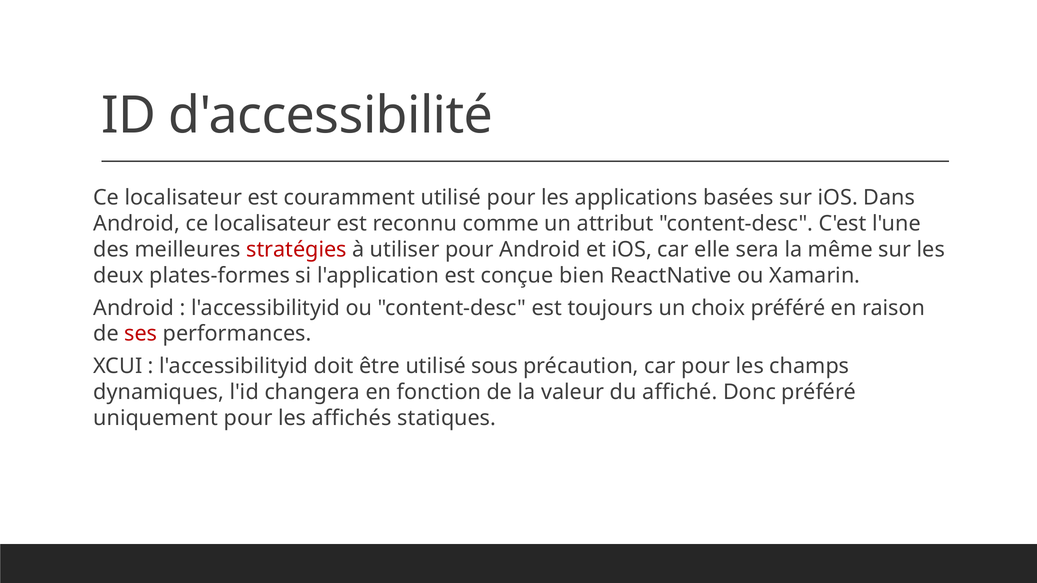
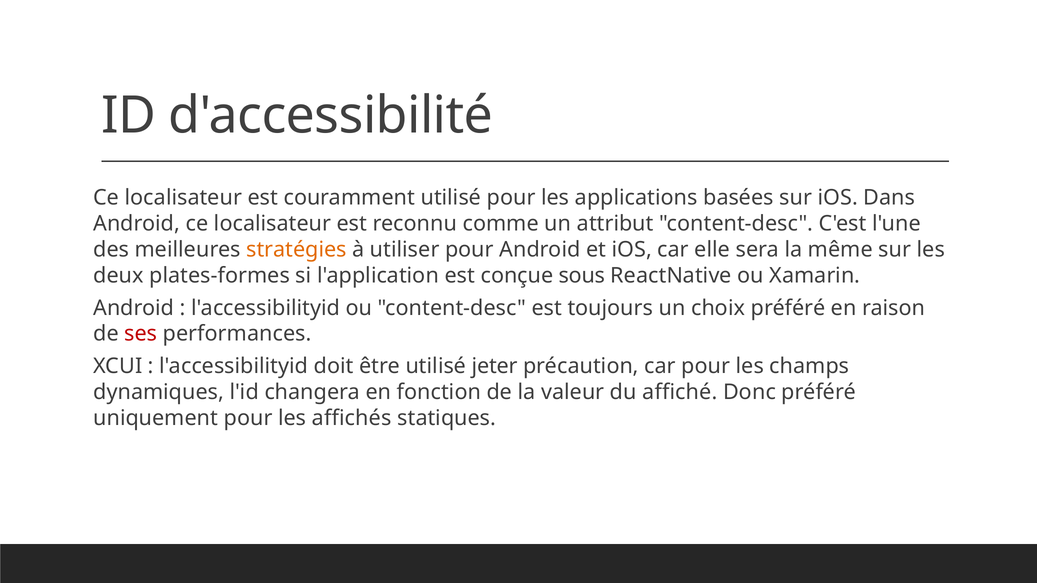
stratégies colour: red -> orange (296, 250)
bien: bien -> sous (582, 276)
sous: sous -> jeter (495, 366)
